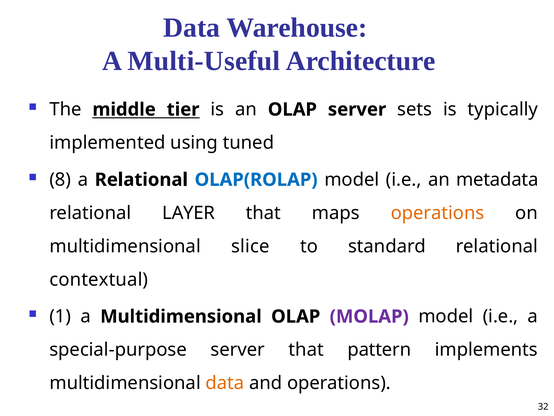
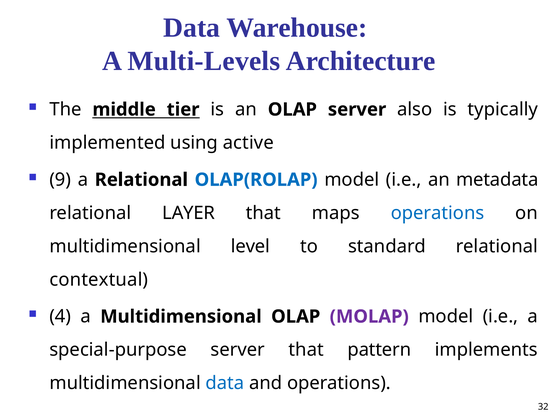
Multi-Useful: Multi-Useful -> Multi-Levels (204, 61)
sets: sets -> also (415, 109)
tuned: tuned -> active (248, 143)
8: 8 -> 9 (60, 180)
operations colour: orange -> blue (438, 213)
slice: slice -> level (250, 246)
1: 1 -> 4 (60, 316)
data colour: orange -> blue (225, 383)
